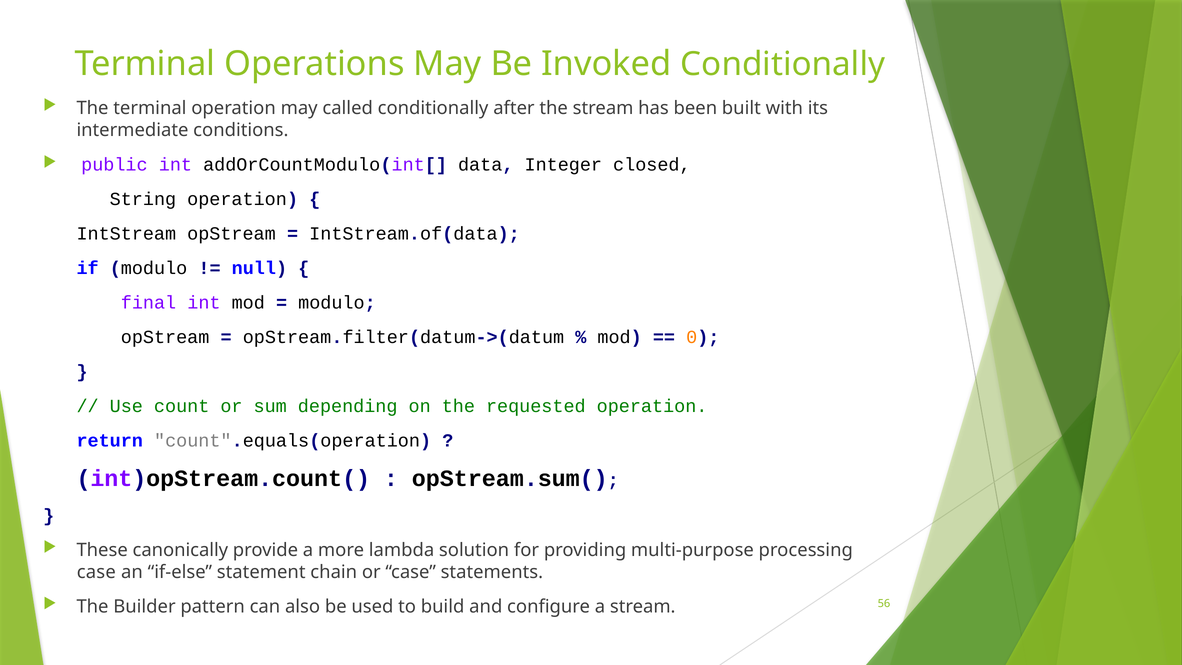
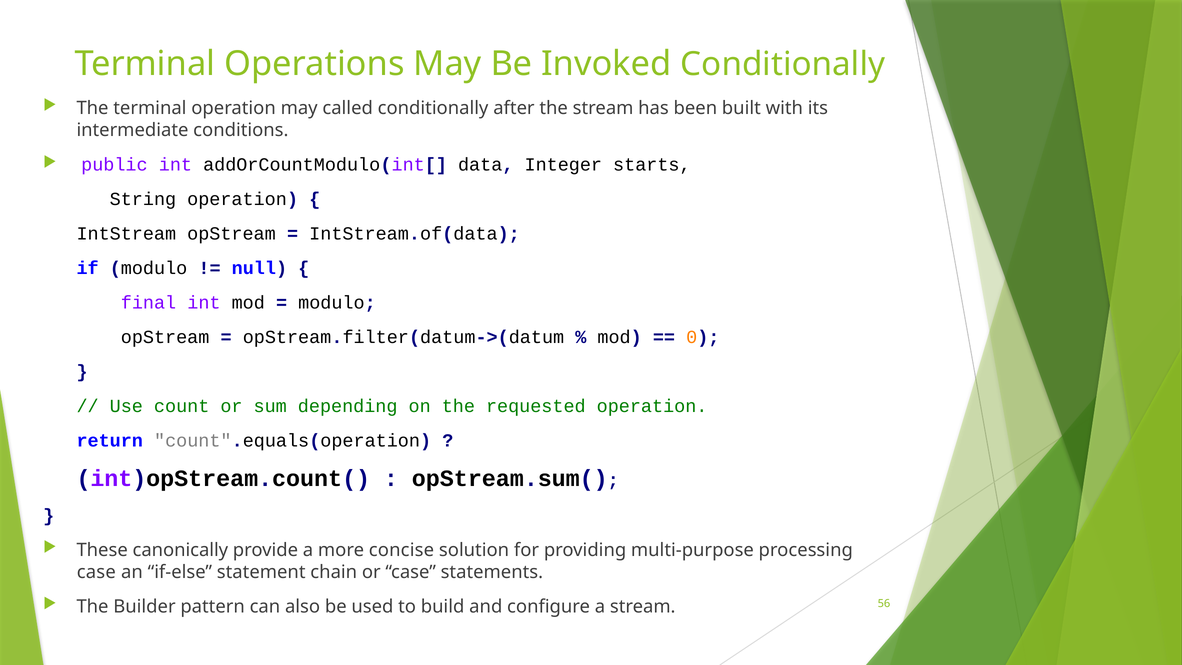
closed: closed -> starts (652, 165)
lambda: lambda -> concise (401, 550)
